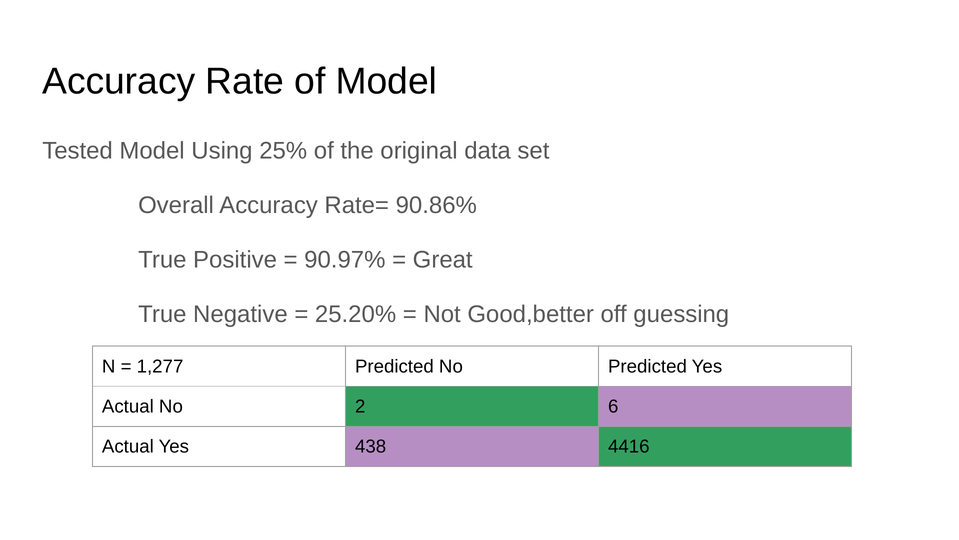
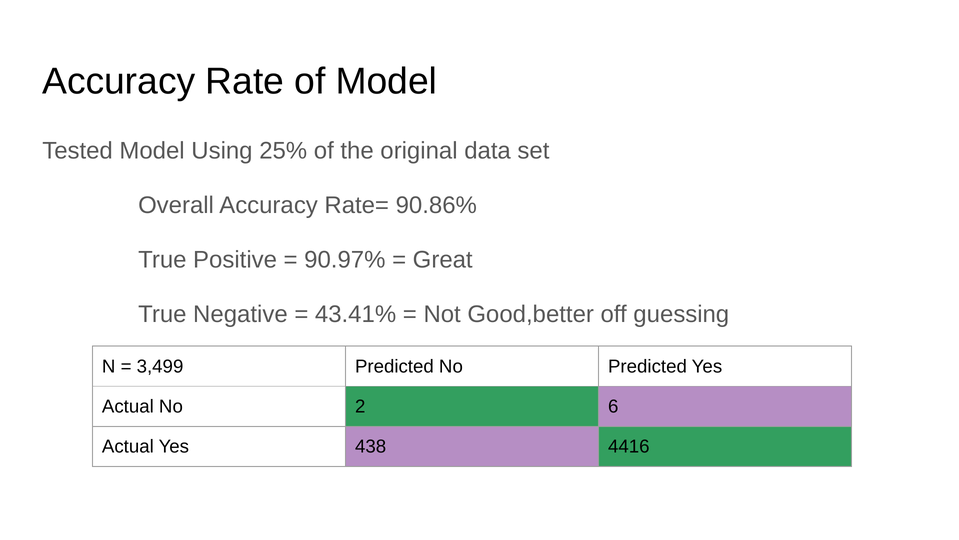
25.20%: 25.20% -> 43.41% (356, 314)
1,277: 1,277 -> 3,499 (160, 366)
